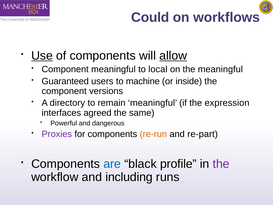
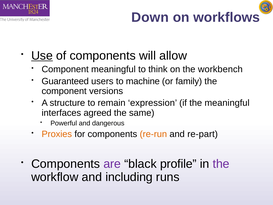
Could: Could -> Down (150, 17)
allow underline: present -> none (173, 56)
local: local -> think (158, 69)
the meaningful: meaningful -> workbench (220, 69)
inside: inside -> family (189, 81)
directory: directory -> structure (67, 103)
remain meaningful: meaningful -> expression (153, 103)
the expression: expression -> meaningful (227, 103)
Proxies colour: purple -> orange (57, 134)
are colour: blue -> purple (112, 164)
